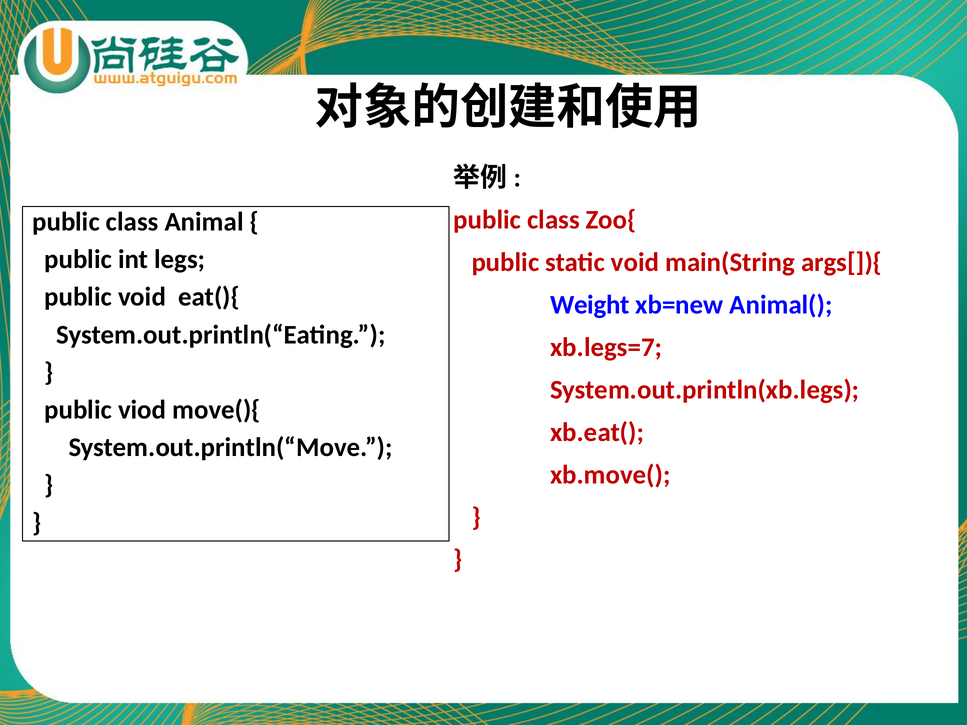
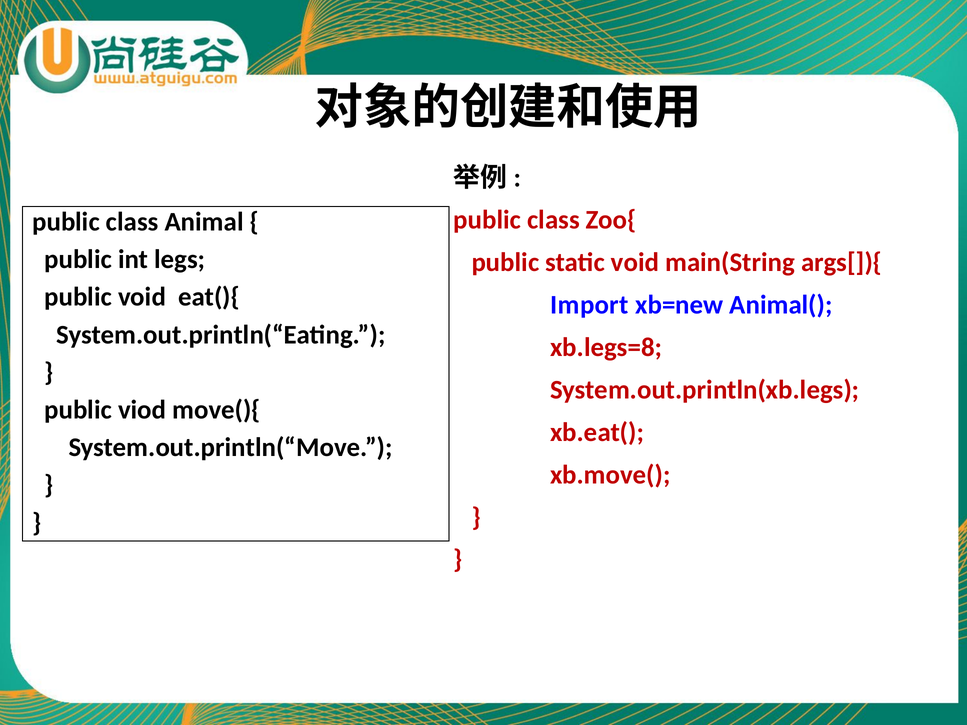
Weight: Weight -> Import (590, 305)
xb.legs=7: xb.legs=7 -> xb.legs=8 (606, 348)
